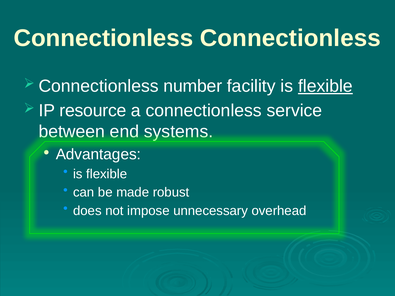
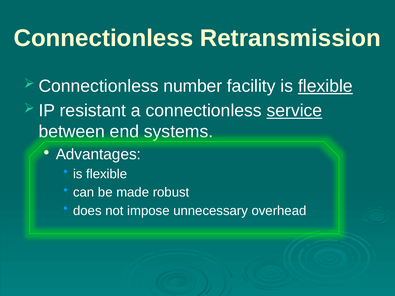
Connectionless Connectionless: Connectionless -> Retransmission (290, 38)
resource: resource -> resistant (93, 111)
service underline: none -> present (294, 111)
